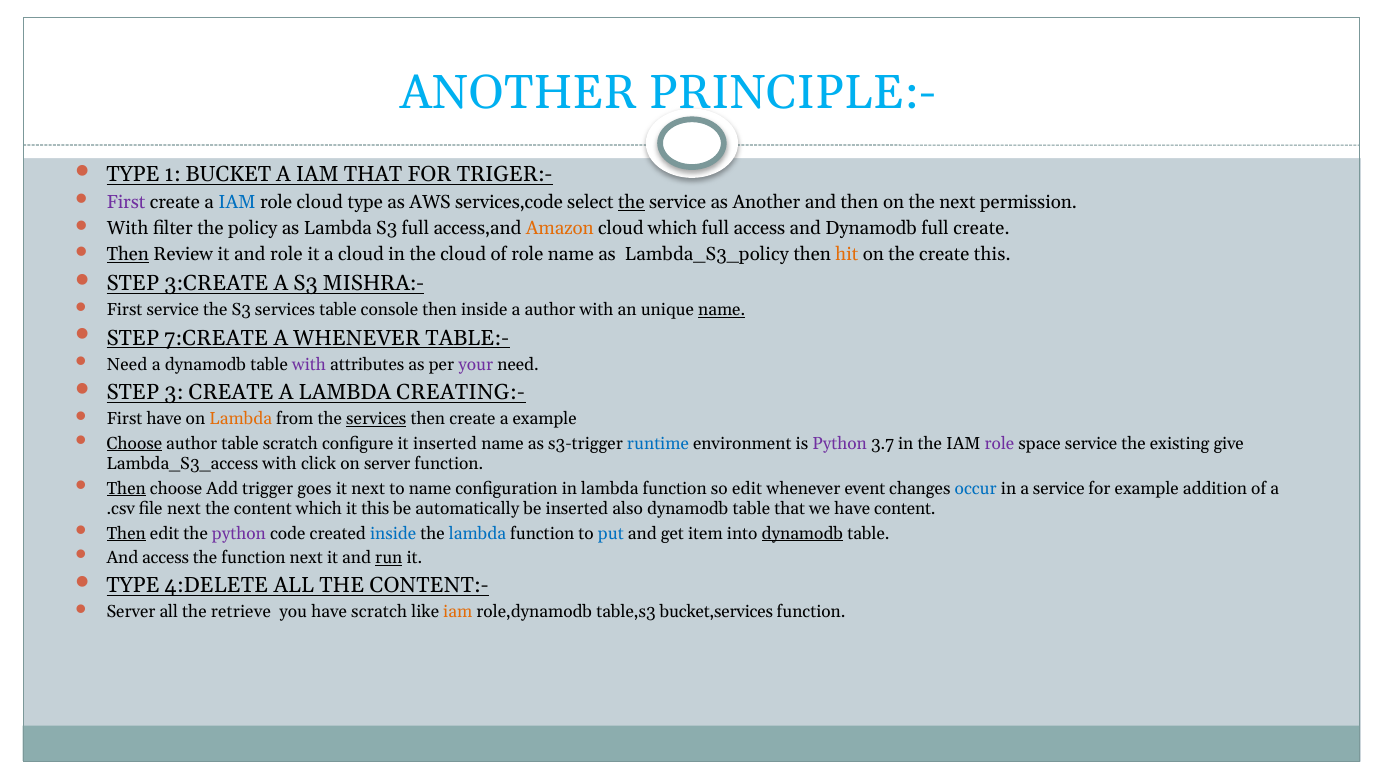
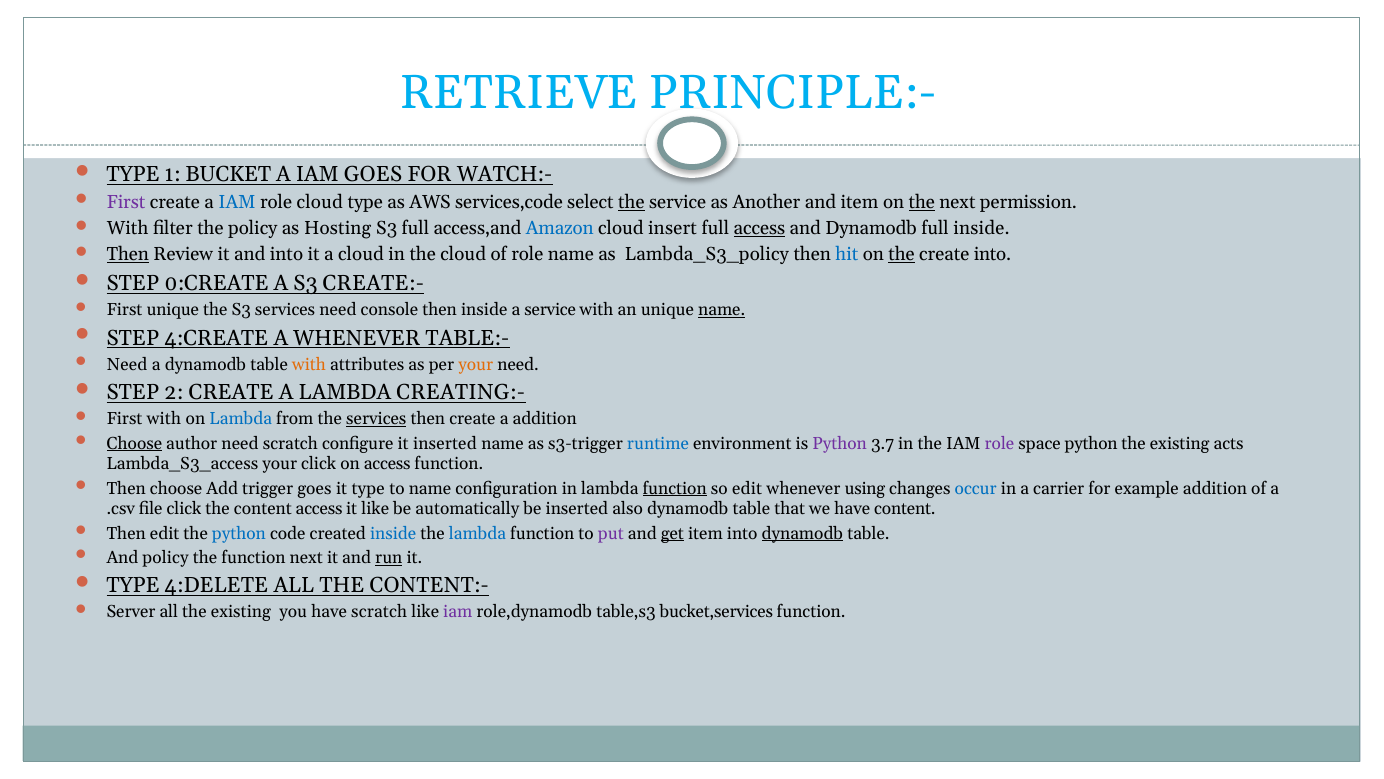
ANOTHER: ANOTHER -> RETRIEVE (519, 93)
IAM THAT: THAT -> GOES (373, 175)
TRIGER:-: TRIGER:- -> WATCH:- (505, 175)
and then: then -> item (860, 202)
the underline: none -> present (922, 202)
as Lambda: Lambda -> Hosting (338, 228)
Amazon colour: orange -> blue (560, 228)
cloud which: which -> insert (672, 228)
access underline: none -> present (759, 228)
full create: create -> inside (982, 228)
and role: role -> into (286, 255)
hit colour: orange -> blue (847, 255)
the underline: none -> present (902, 255)
create this: this -> into (993, 255)
3:CREATE: 3:CREATE -> 0:CREATE (217, 283)
MISHRA:-: MISHRA:- -> CREATE:- (373, 283)
First service: service -> unique (173, 310)
services table: table -> need (338, 310)
a author: author -> service (550, 310)
7:CREATE: 7:CREATE -> 4:CREATE (216, 338)
with colour: purple -> orange (309, 364)
your colour: purple -> orange (476, 364)
3: 3 -> 2 (174, 392)
First have: have -> with (164, 419)
Lambda colour: orange -> blue (241, 419)
a example: example -> addition (545, 419)
author table: table -> need (240, 443)
space service: service -> python (1091, 443)
give: give -> acts (1229, 443)
Lambda_S3_access with: with -> your (280, 464)
on server: server -> access (387, 464)
Then underline: present -> none (126, 488)
it next: next -> type (368, 488)
function underline: none -> present (675, 488)
event: event -> using (865, 488)
a service: service -> carrier (1059, 488)
file next: next -> click (184, 509)
content which: which -> access (319, 509)
it this: this -> like (375, 509)
Then underline: present -> none (126, 533)
python colour: purple -> blue (239, 533)
put colour: blue -> purple (611, 533)
get underline: none -> present (672, 533)
And access: access -> policy (165, 557)
all the retrieve: retrieve -> existing (241, 612)
iam colour: orange -> purple (458, 612)
